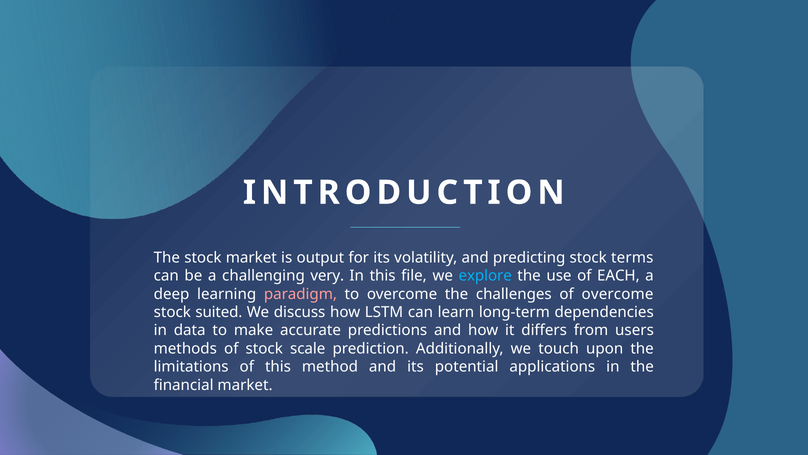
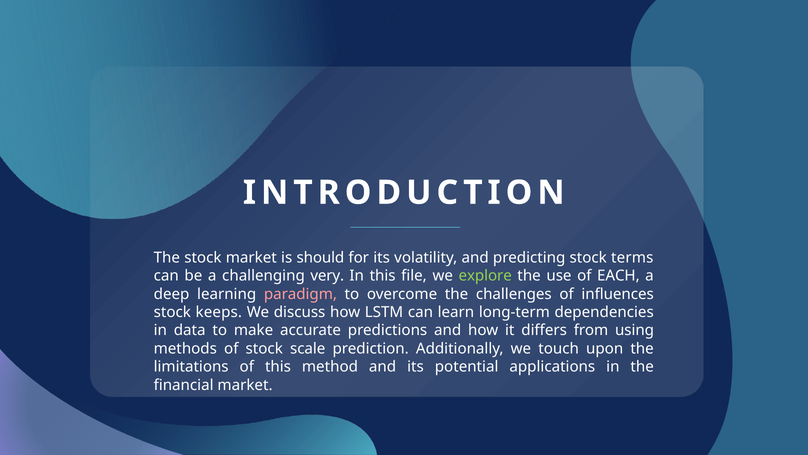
output: output -> should (320, 257)
explore colour: light blue -> light green (485, 276)
of overcome: overcome -> influences (618, 294)
suited: suited -> keeps (219, 312)
users: users -> using (635, 330)
